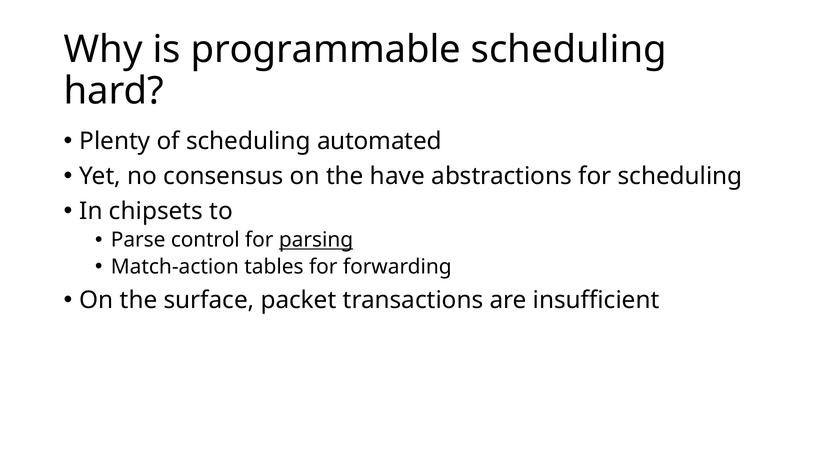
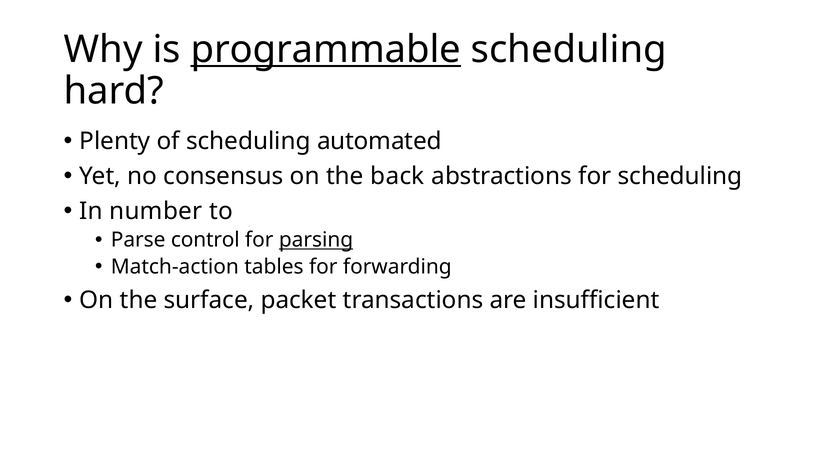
programmable underline: none -> present (326, 50)
have: have -> back (397, 176)
chipsets: chipsets -> number (156, 211)
